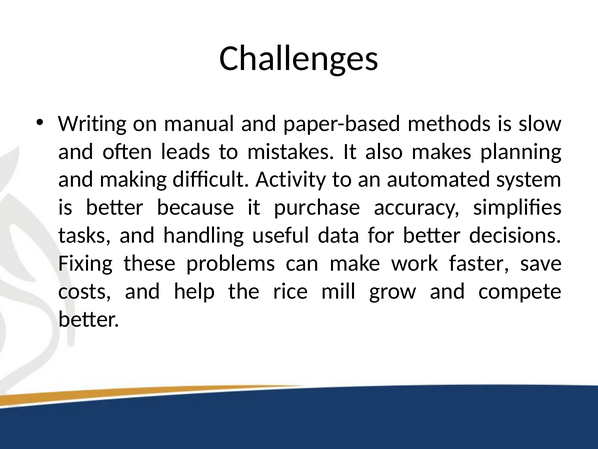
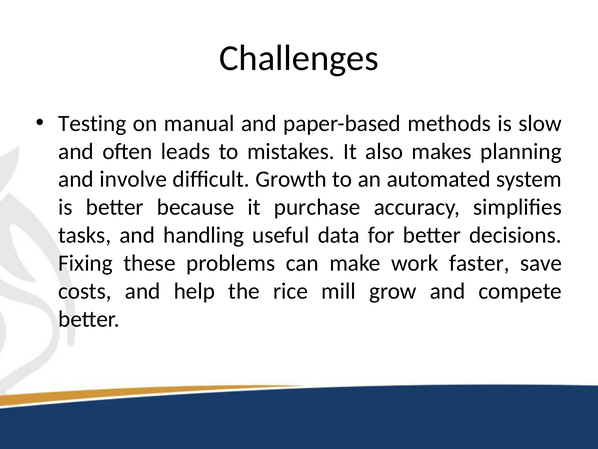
Writing: Writing -> Testing (92, 123)
making: making -> involve (133, 179)
Activity: Activity -> Growth (291, 179)
